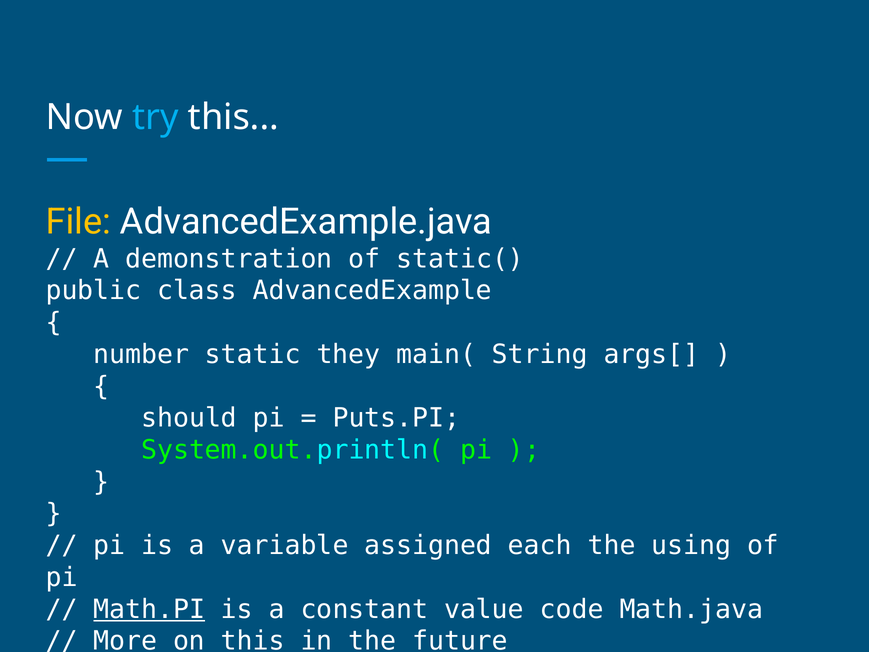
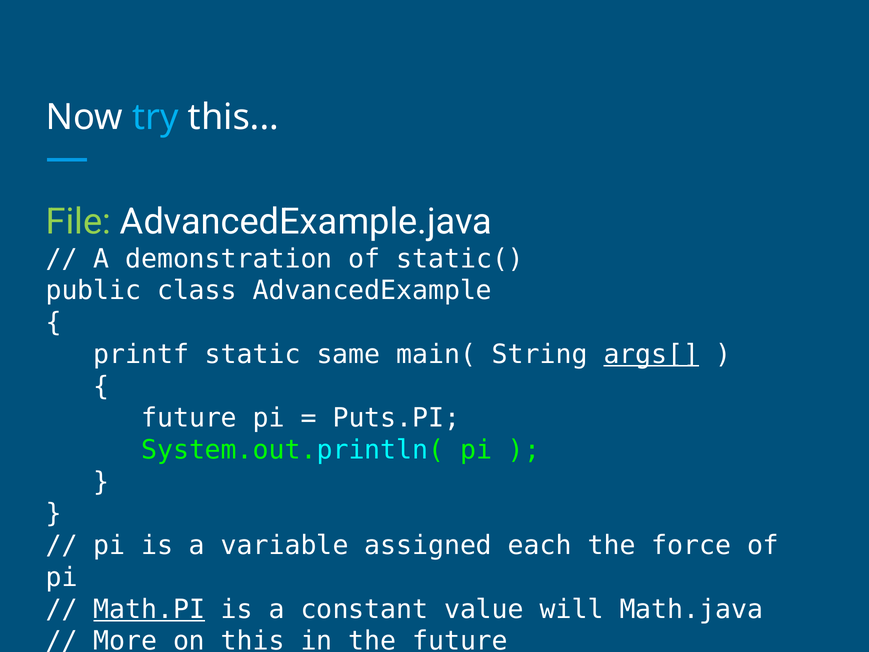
File colour: yellow -> light green (78, 222)
number: number -> printf (141, 354)
they: they -> same (348, 354)
args[ underline: none -> present (651, 354)
should: should -> future (189, 418)
using: using -> force (691, 545)
code: code -> will (572, 609)
